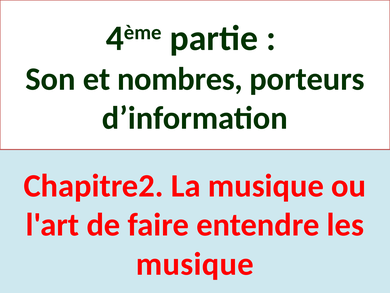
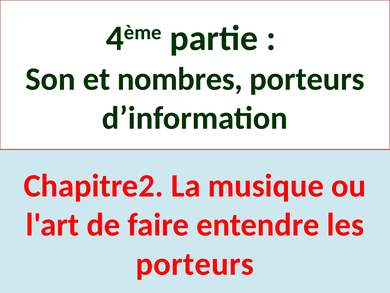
musique: musique -> porteurs (195, 264)
